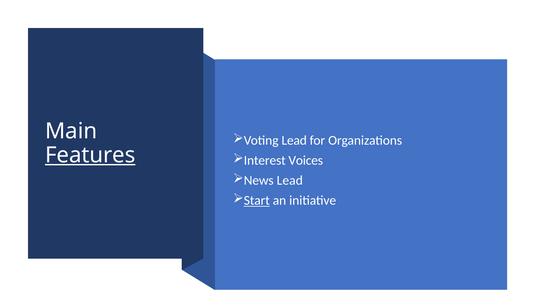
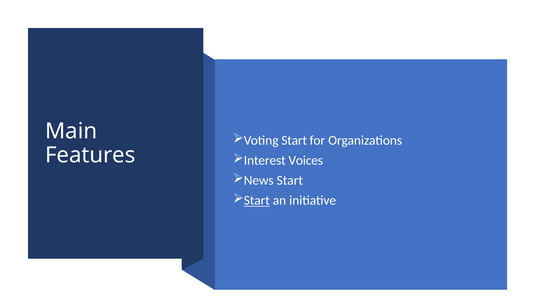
Voting Lead: Lead -> Start (294, 140)
Features underline: present -> none (90, 155)
News Lead: Lead -> Start (290, 180)
